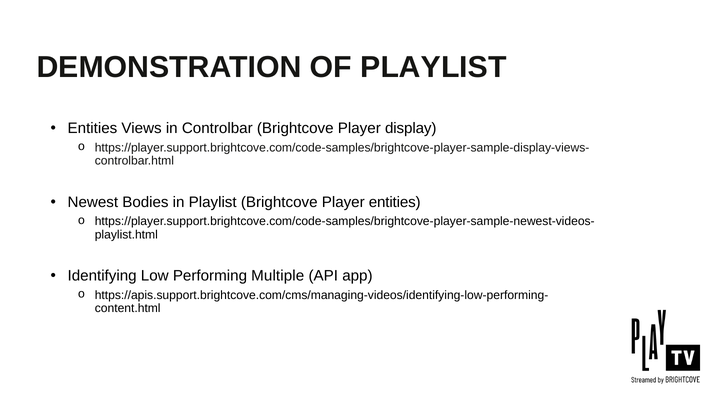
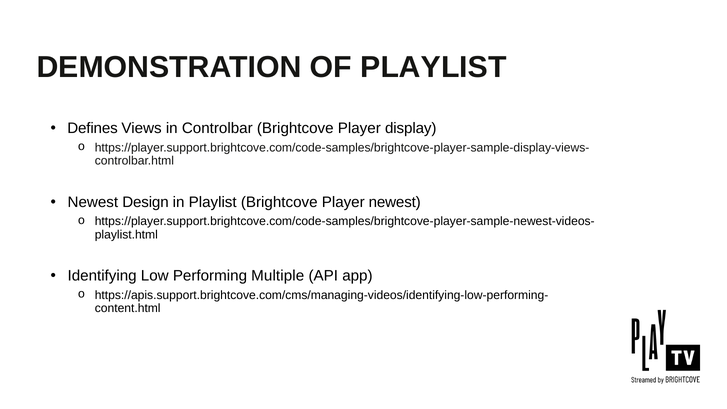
Entities: Entities -> Defines (93, 128)
Bodies: Bodies -> Design (145, 202)
Player entities: entities -> newest (395, 202)
